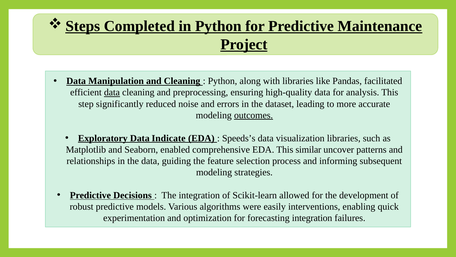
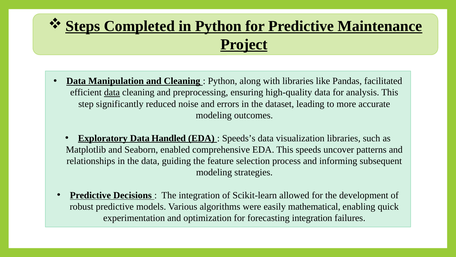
outcomes underline: present -> none (254, 115)
Indicate: Indicate -> Handled (169, 138)
similar: similar -> speeds (308, 149)
interventions: interventions -> mathematical (314, 206)
